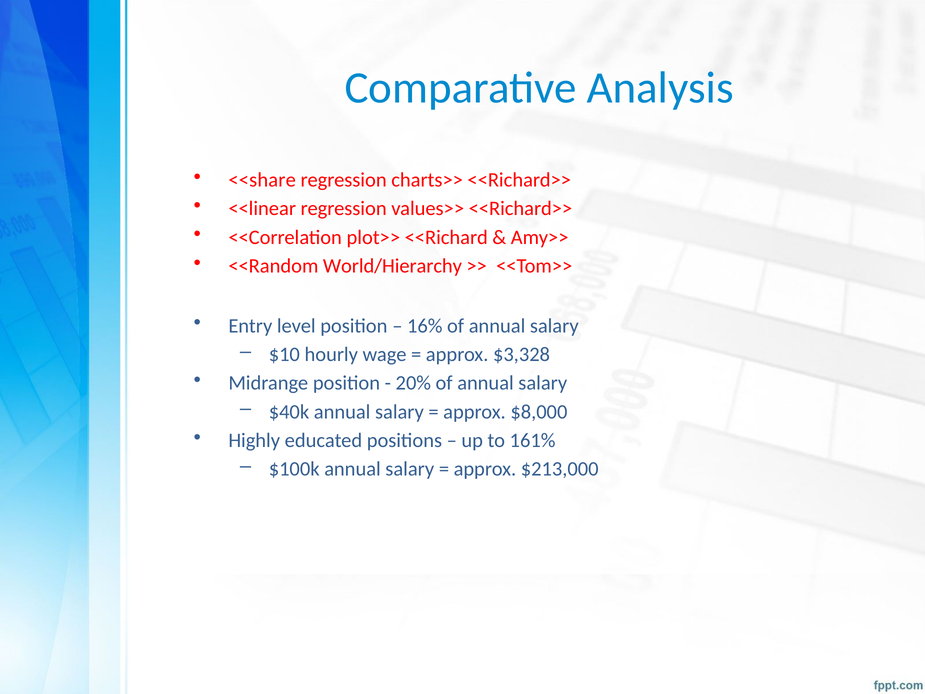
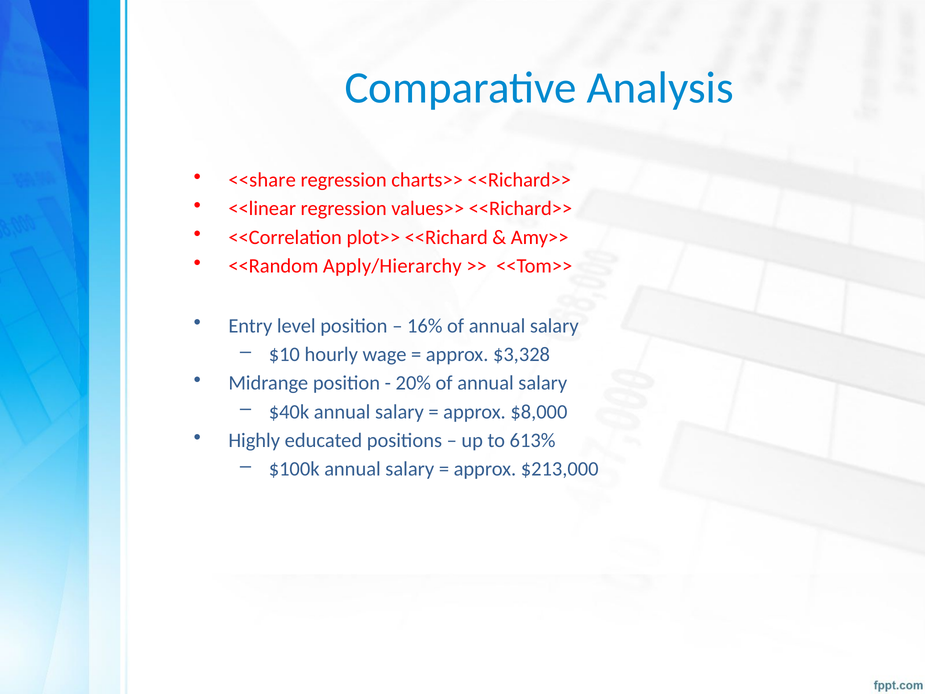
World/Hierarchy: World/Hierarchy -> Apply/Hierarchy (392, 266)
161%: 161% -> 613% (533, 440)
